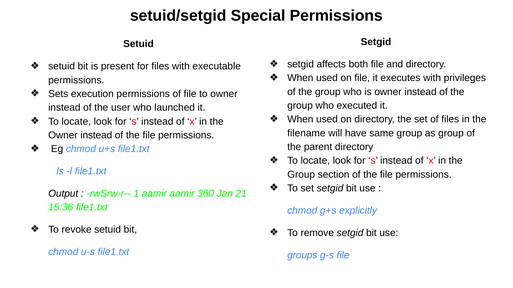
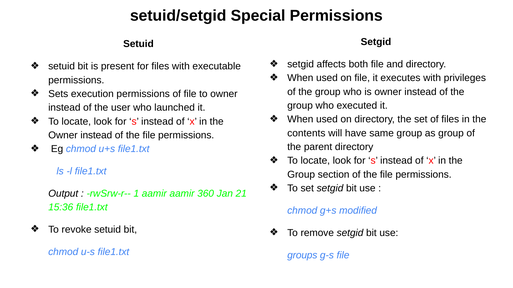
filename: filename -> contents (306, 133)
explicitly: explicitly -> modified (358, 211)
